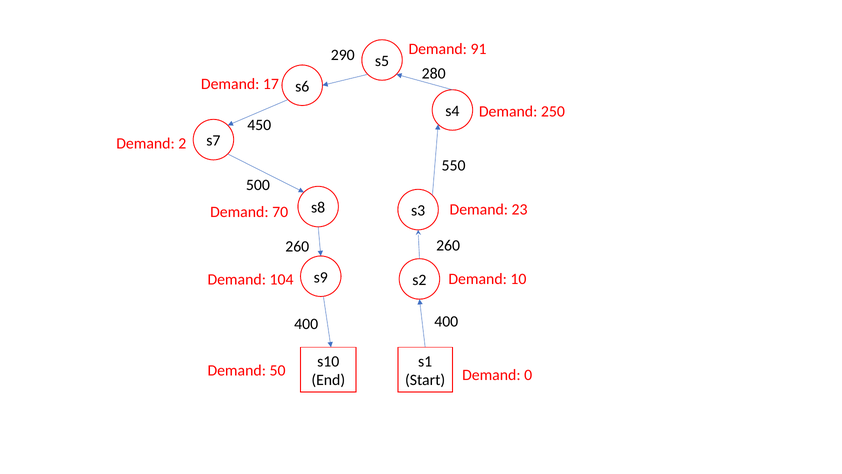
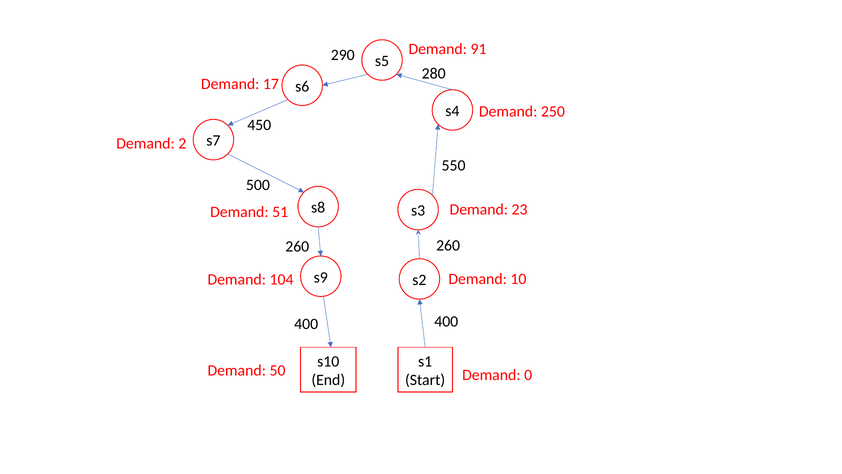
70: 70 -> 51 (280, 212)
